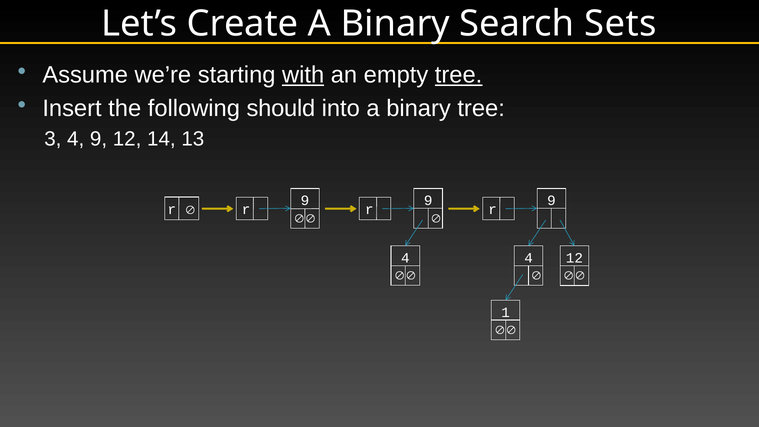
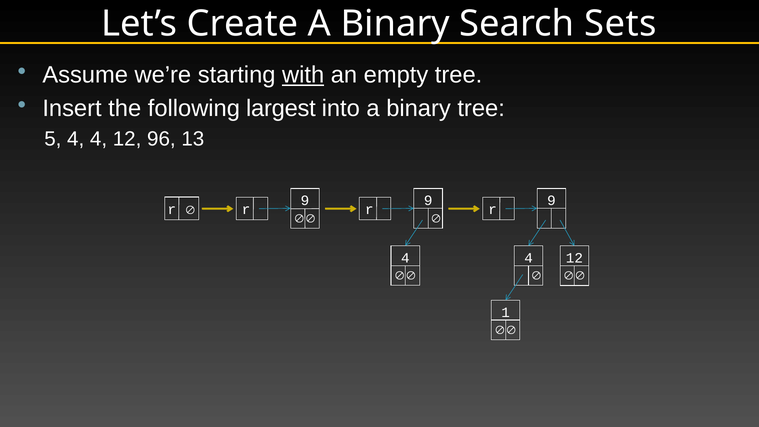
tree underline: present -> none (459, 75)
should: should -> largest (281, 108)
3: 3 -> 5 (53, 139)
4 9: 9 -> 4 (99, 139)
14: 14 -> 96 (161, 139)
